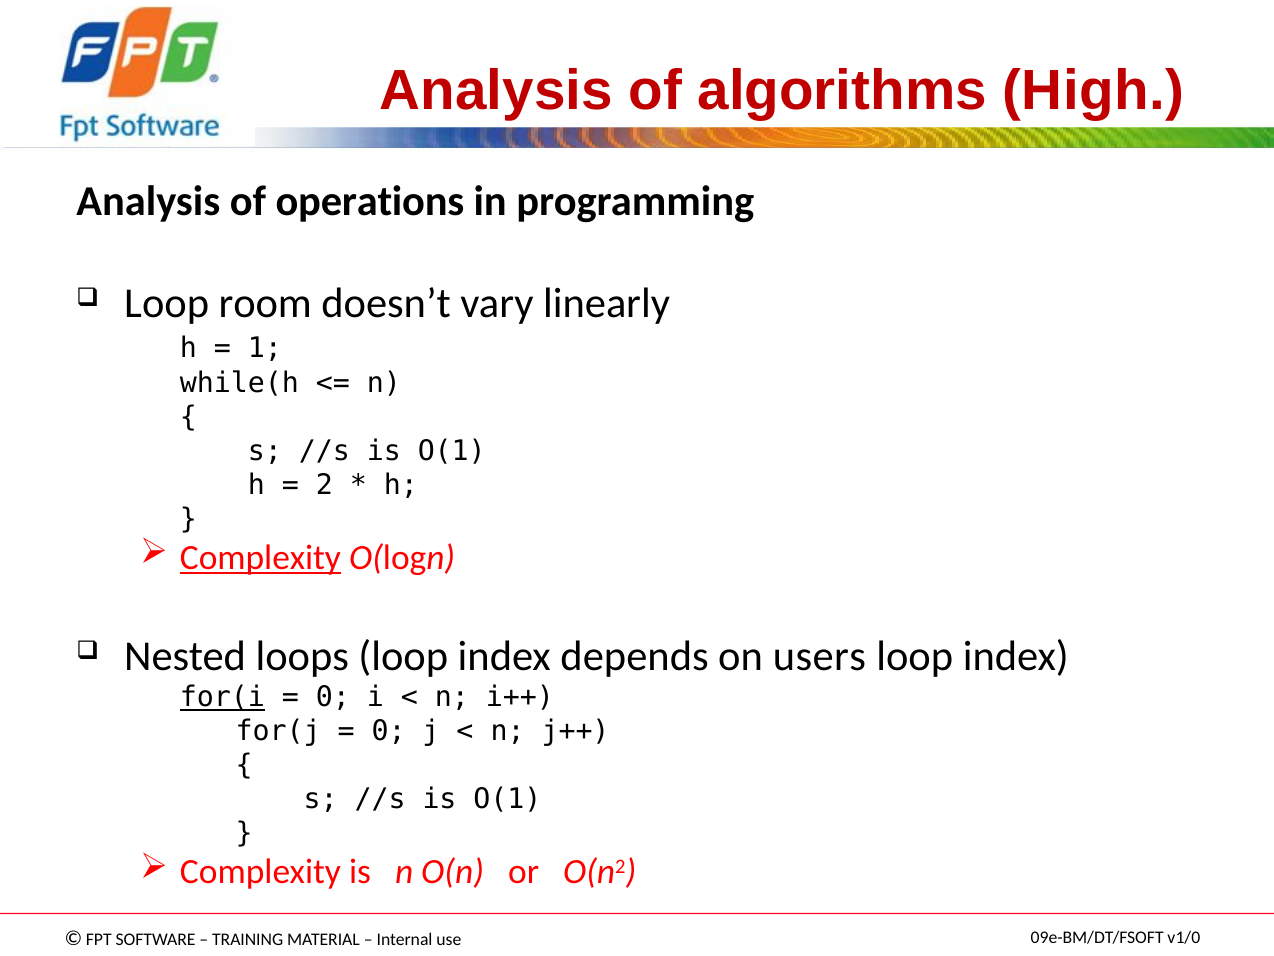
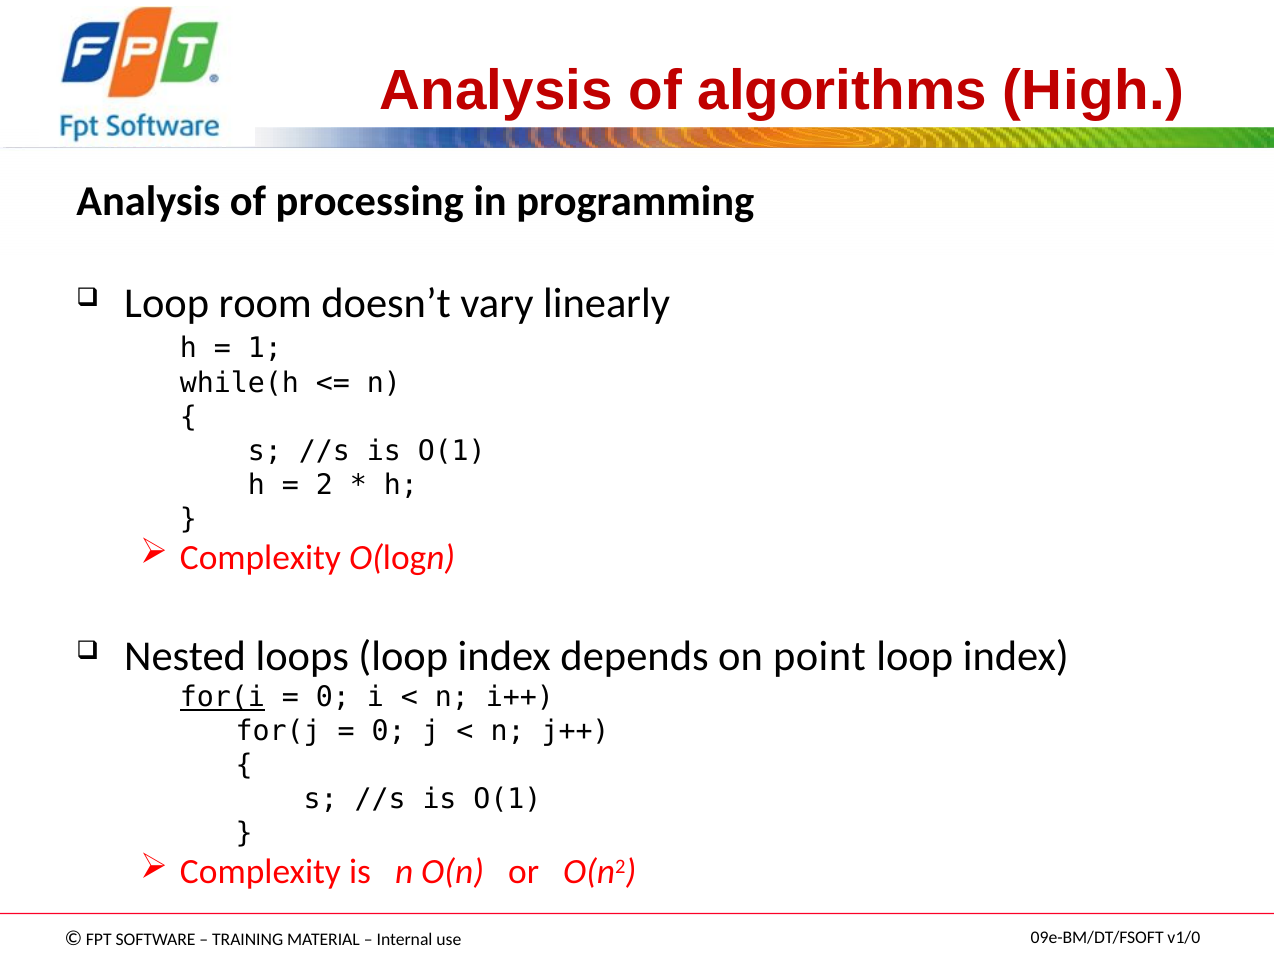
operations: operations -> processing (370, 201)
Complexity underline: present -> none (260, 558)
users: users -> point (819, 656)
